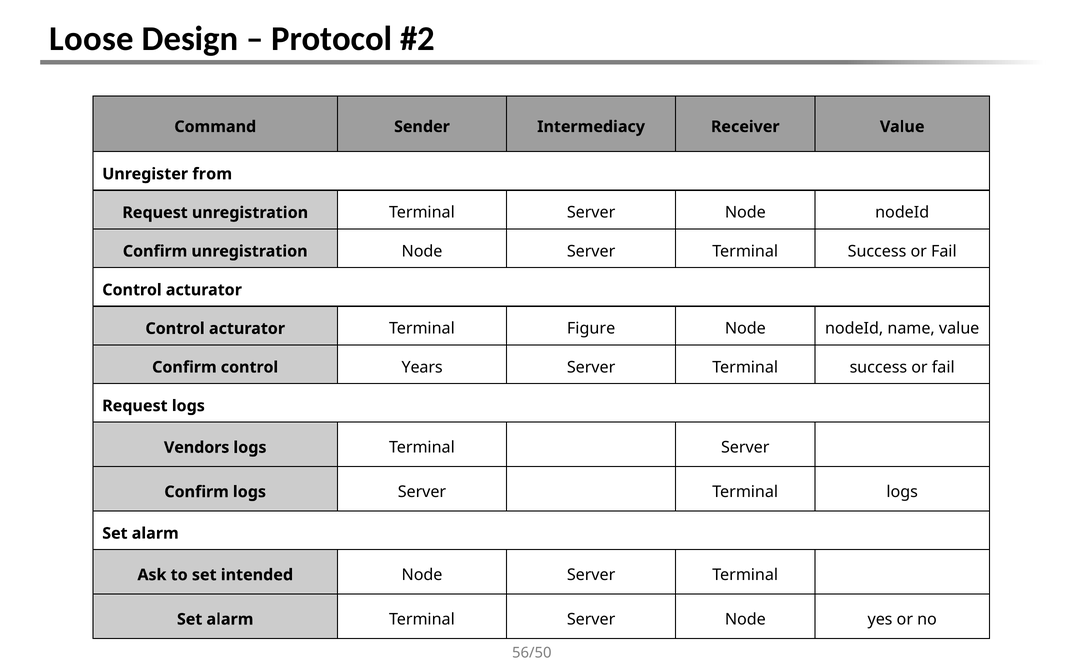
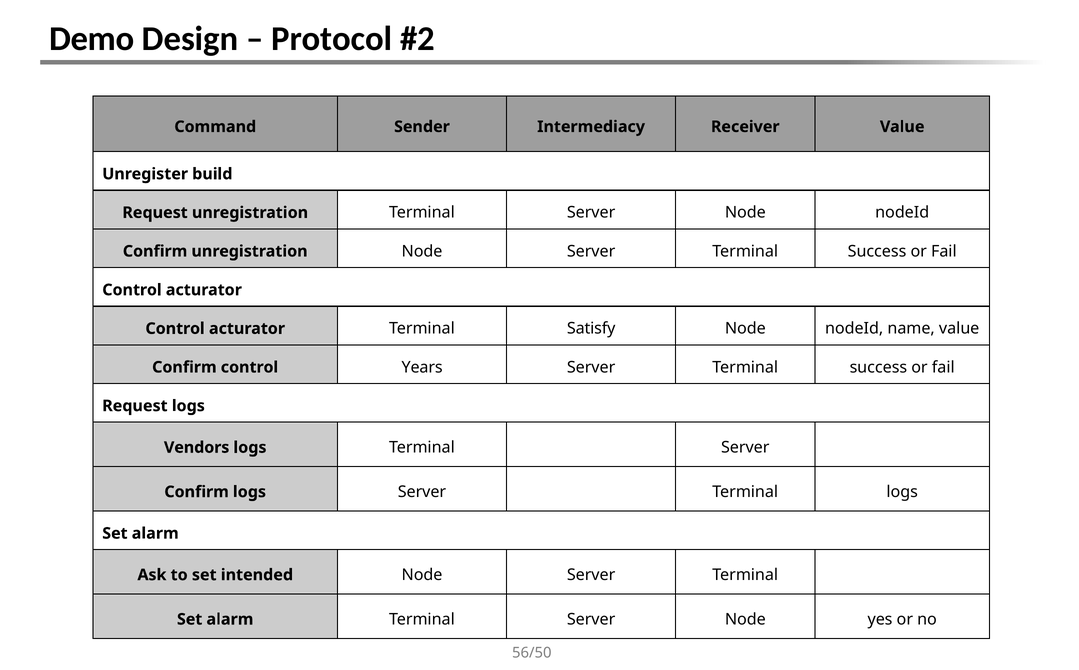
Loose: Loose -> Demo (92, 39)
from: from -> build (212, 174)
Figure: Figure -> Satisfy (591, 328)
